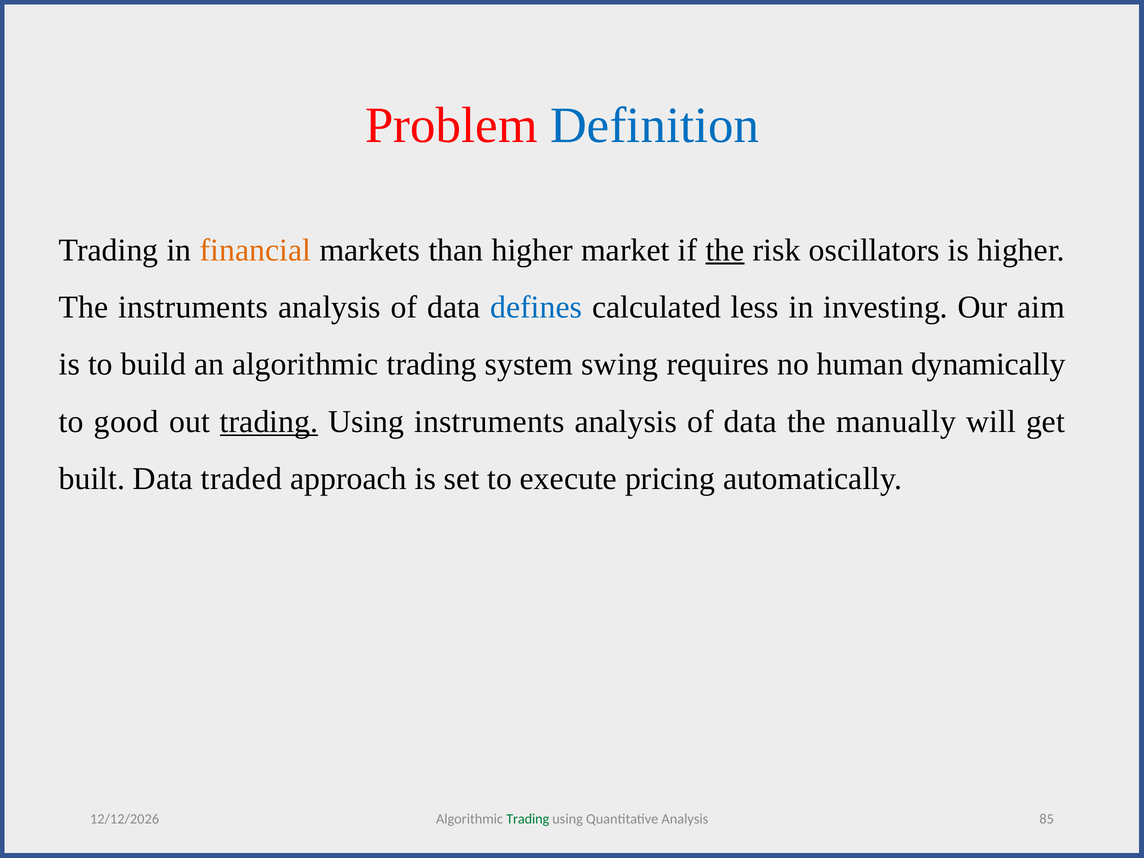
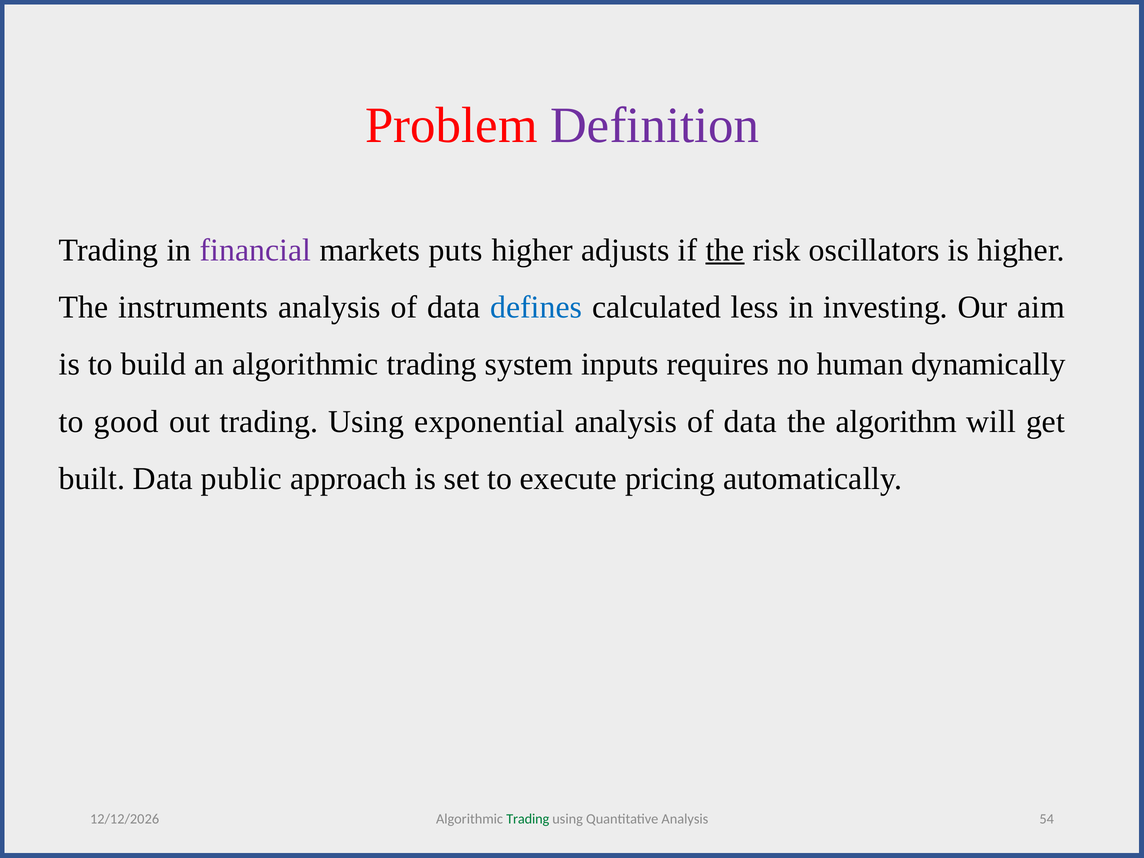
Definition colour: blue -> purple (655, 125)
financial colour: orange -> purple (255, 250)
than: than -> puts (456, 250)
market: market -> adjusts (625, 250)
swing: swing -> inputs (620, 364)
trading underline: present -> none (269, 422)
Using instruments: instruments -> exponential (489, 422)
manually: manually -> algorithm (896, 422)
traded: traded -> public (241, 479)
85: 85 -> 54 (1047, 819)
